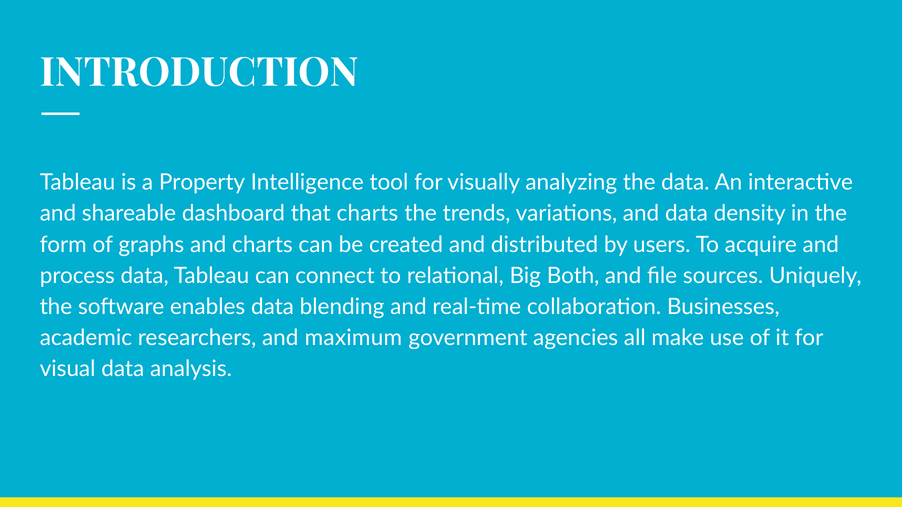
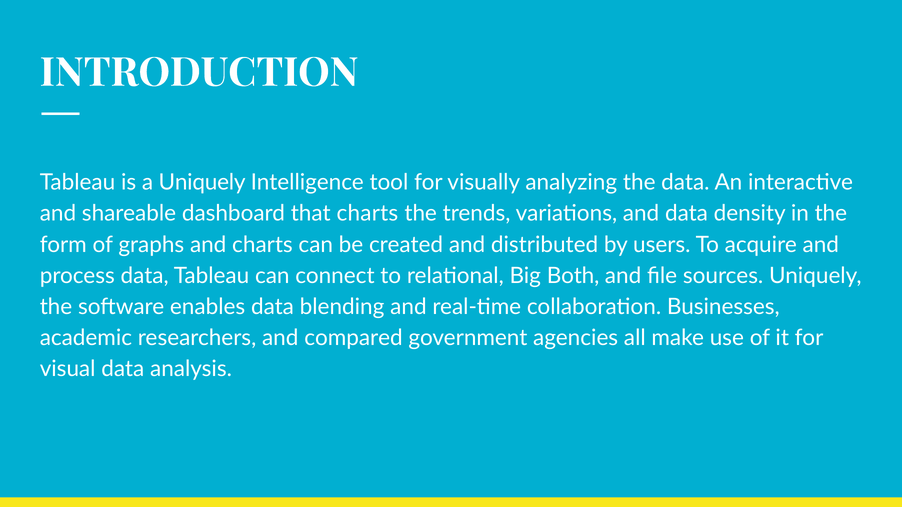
a Property: Property -> Uniquely (202, 183)
maximum: maximum -> compared (354, 338)
